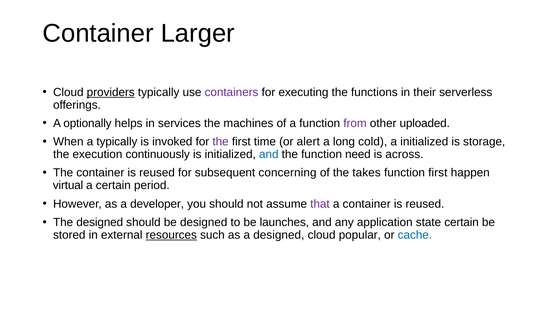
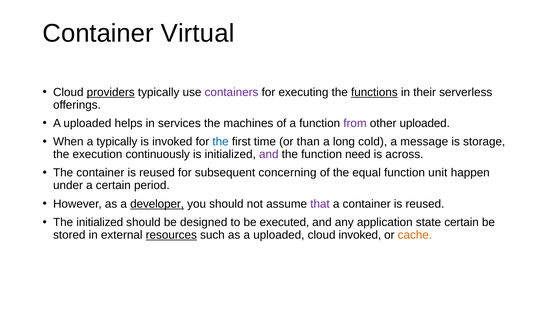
Larger: Larger -> Virtual (198, 33)
functions underline: none -> present (374, 92)
optionally: optionally -> uploaded (87, 123)
the colour: purple -> blue (221, 141)
alert: alert -> than (308, 141)
a initialized: initialized -> message (424, 141)
and colour: blue -> purple (269, 154)
takes: takes -> equal (367, 172)
function first: first -> unit (438, 172)
virtual: virtual -> under (68, 185)
developer underline: none -> present (157, 203)
The designed: designed -> initialized (100, 222)
launches: launches -> executed (284, 222)
as a designed: designed -> uploaded (279, 235)
cloud popular: popular -> invoked (360, 235)
cache colour: blue -> orange (415, 235)
